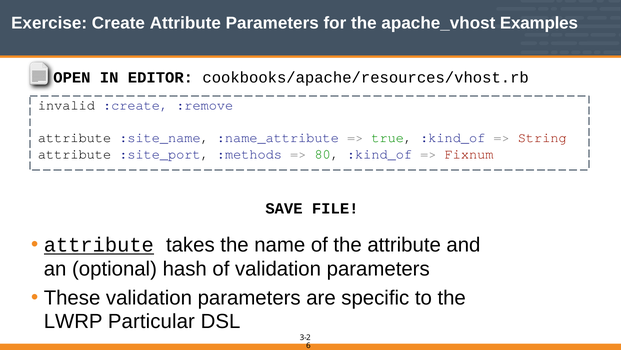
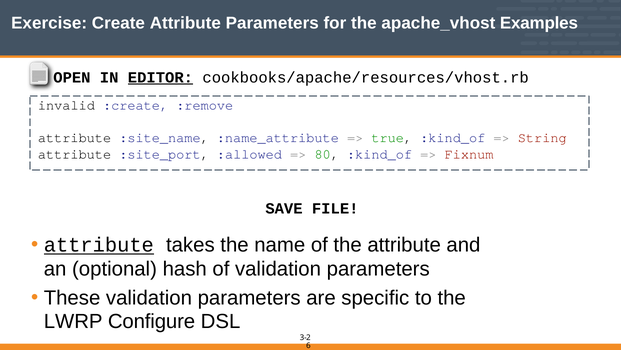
EDITOR underline: none -> present (160, 77)
:methods: :methods -> :allowed (249, 154)
Particular: Particular -> Configure (152, 321)
